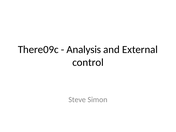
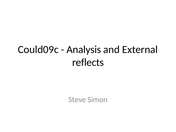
There09c: There09c -> Could09c (38, 49)
control: control -> reflects (88, 62)
